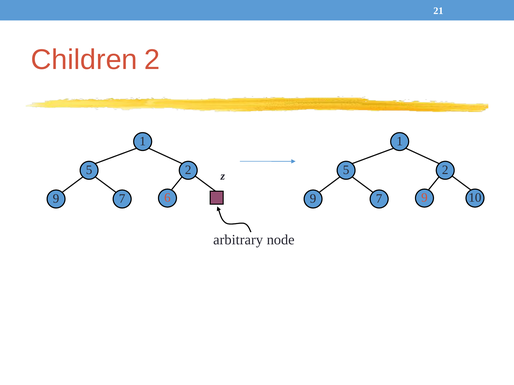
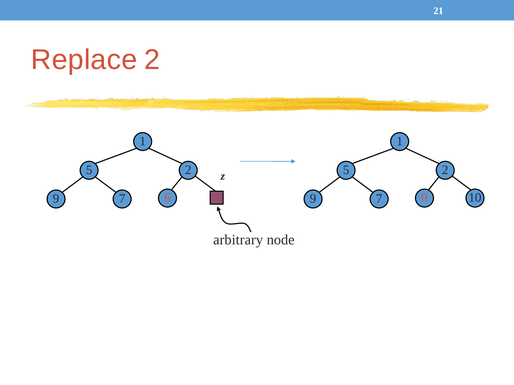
Children: Children -> Replace (84, 60)
9 9: 9 -> 0 (424, 198)
